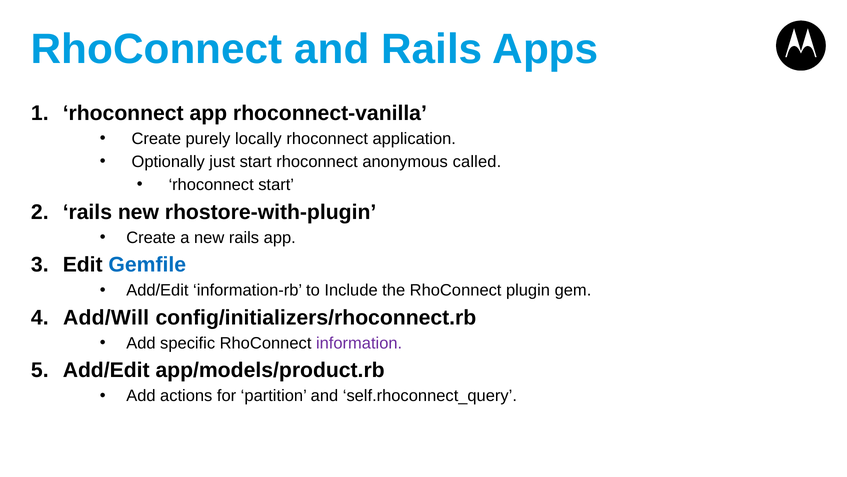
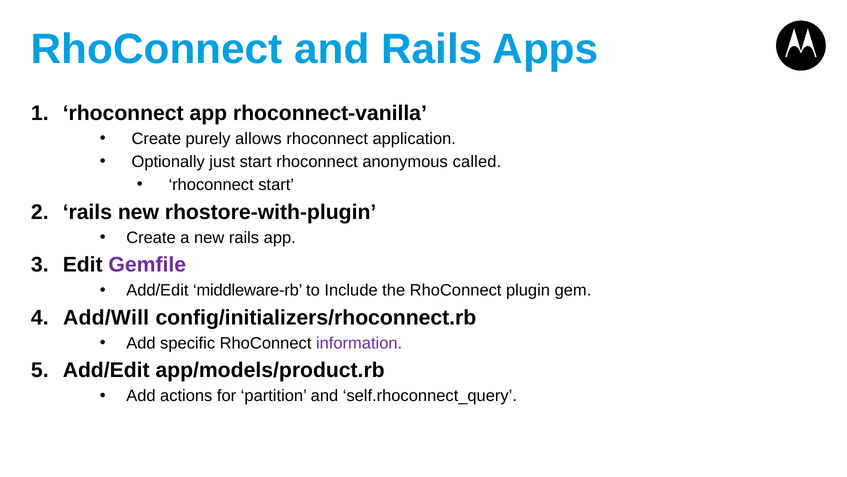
locally: locally -> allows (258, 139)
Gemfile colour: blue -> purple (147, 265)
information-rb: information-rb -> middleware-rb (248, 290)
